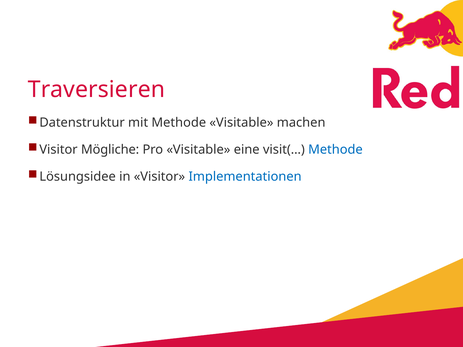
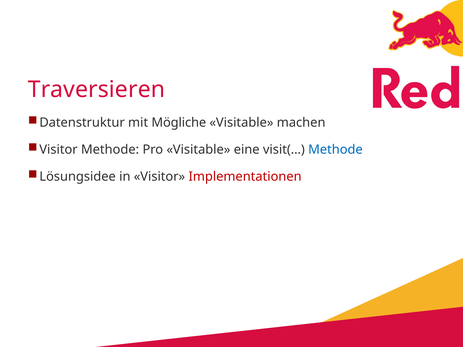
mit Methode: Methode -> Mögliche (179, 123)
Visitor Mögliche: Mögliche -> Methode (110, 150)
Implementationen colour: blue -> red (245, 177)
